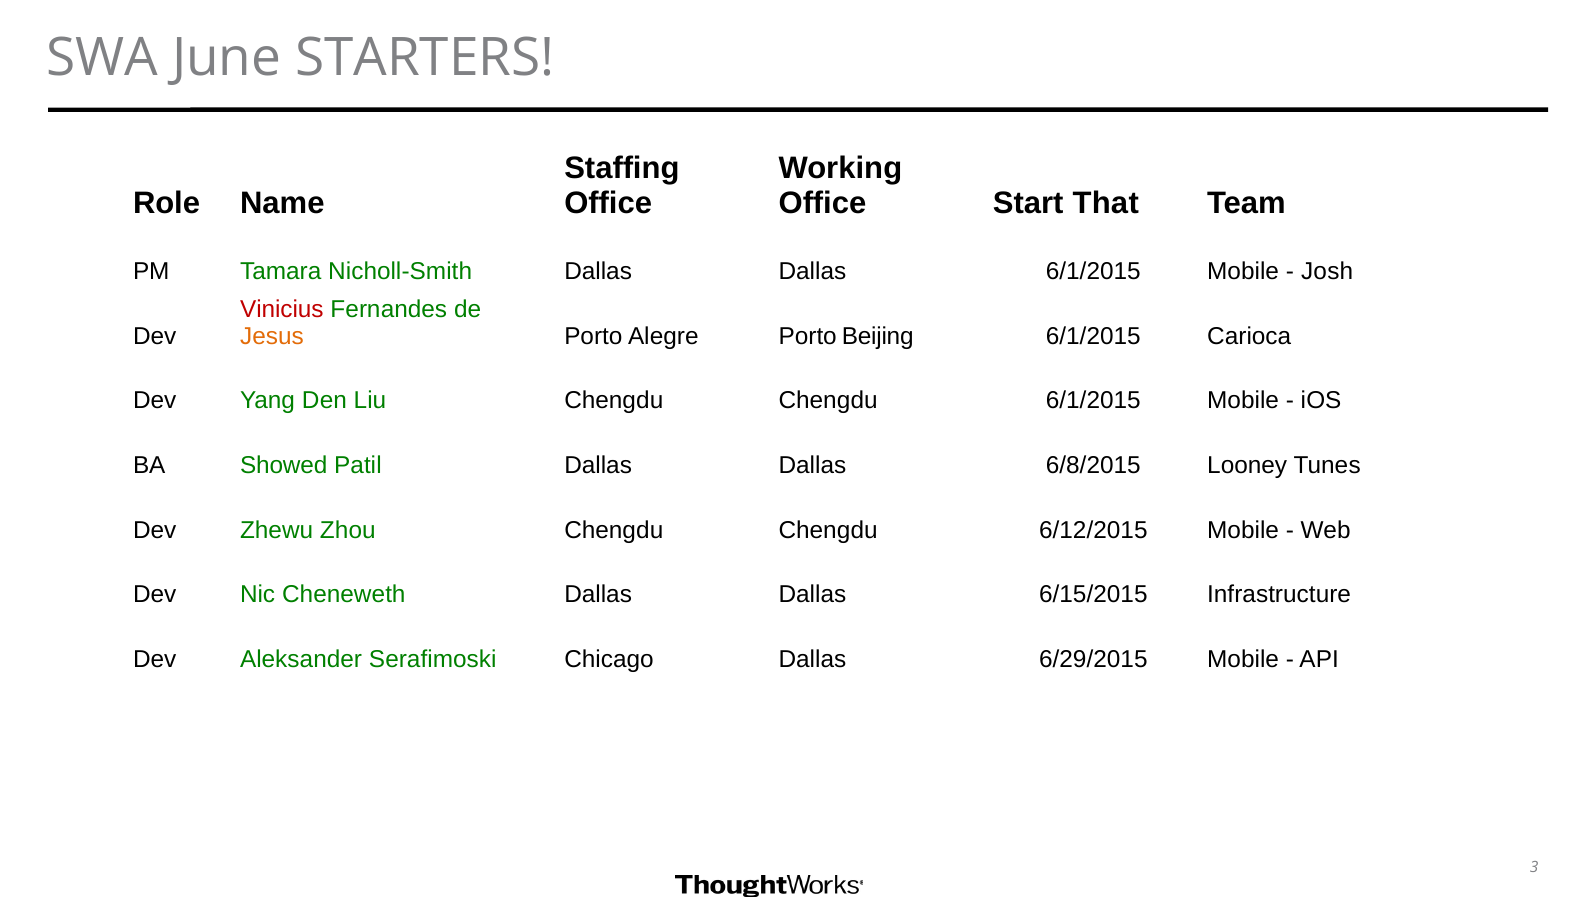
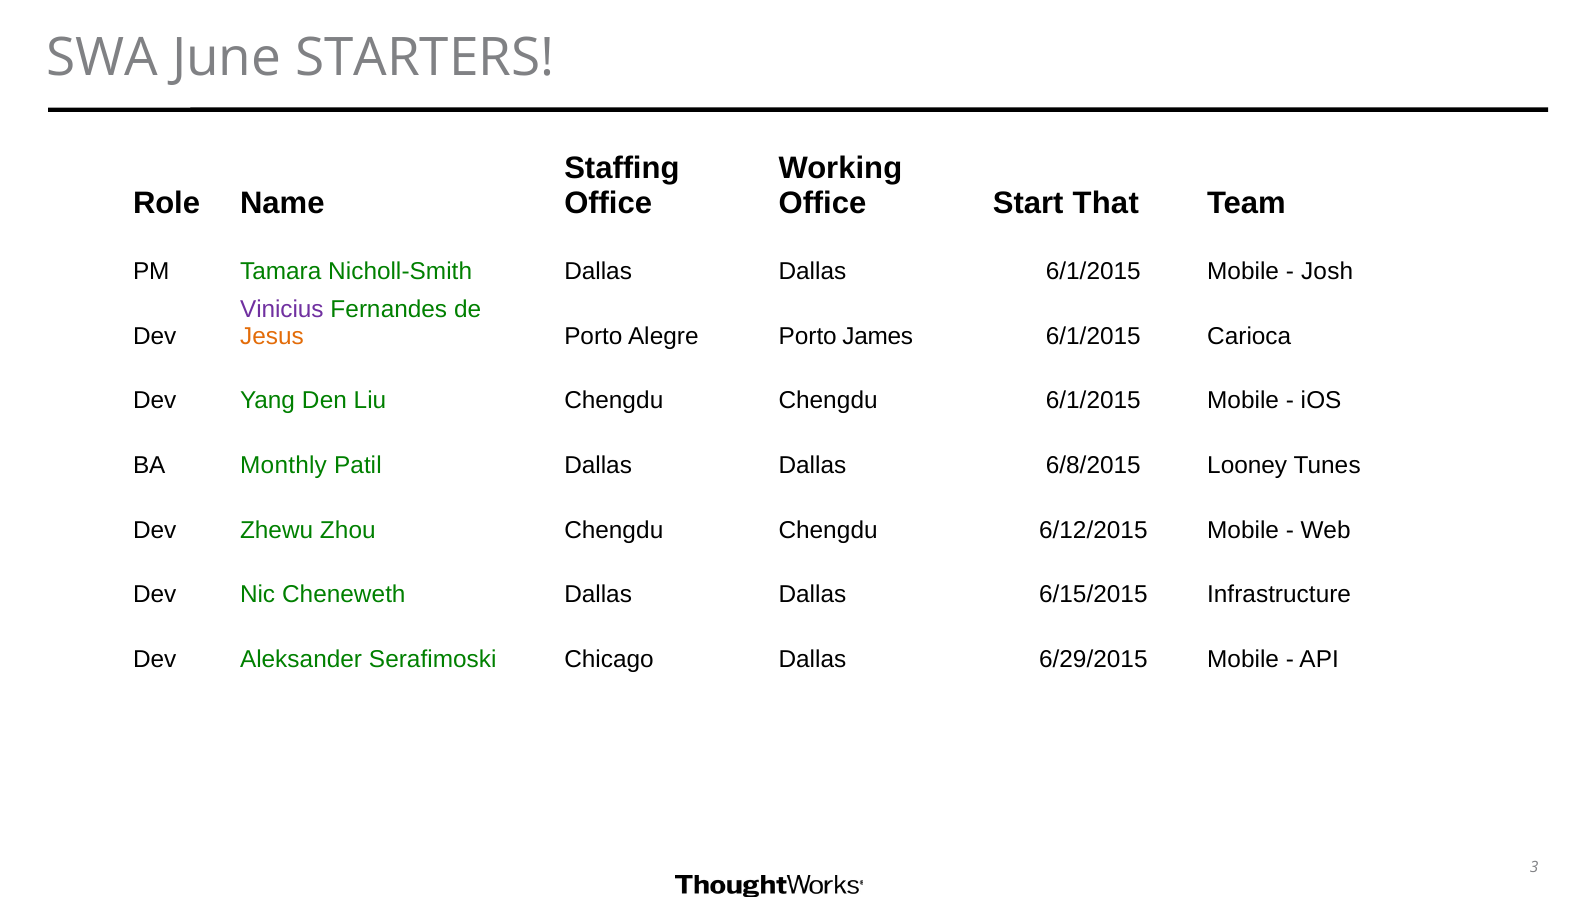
Vinicius colour: red -> purple (282, 309)
Beijing: Beijing -> James (878, 336)
Showed: Showed -> Monthly (284, 466)
